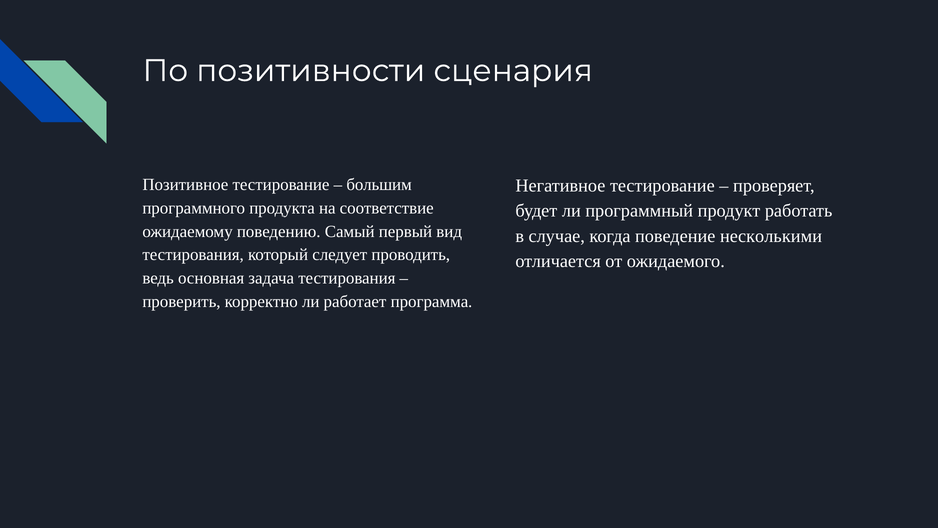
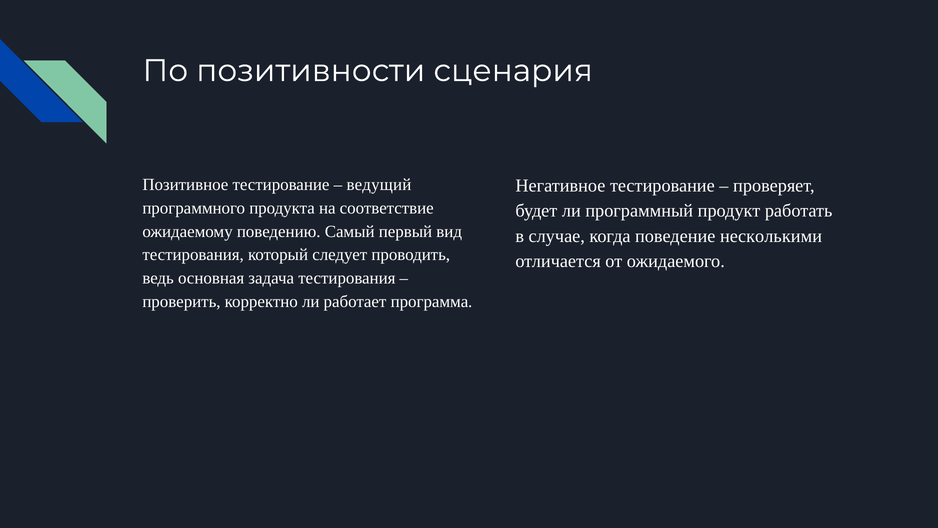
большим: большим -> ведущий (379, 185)
